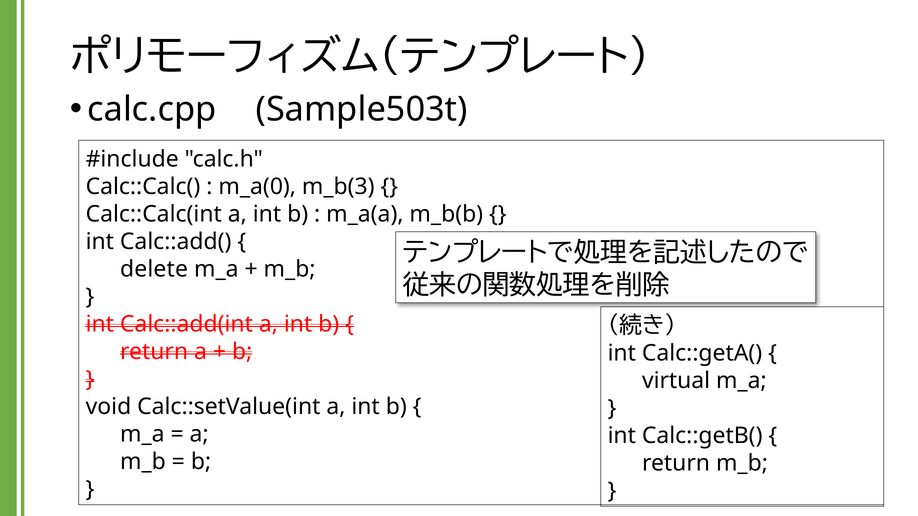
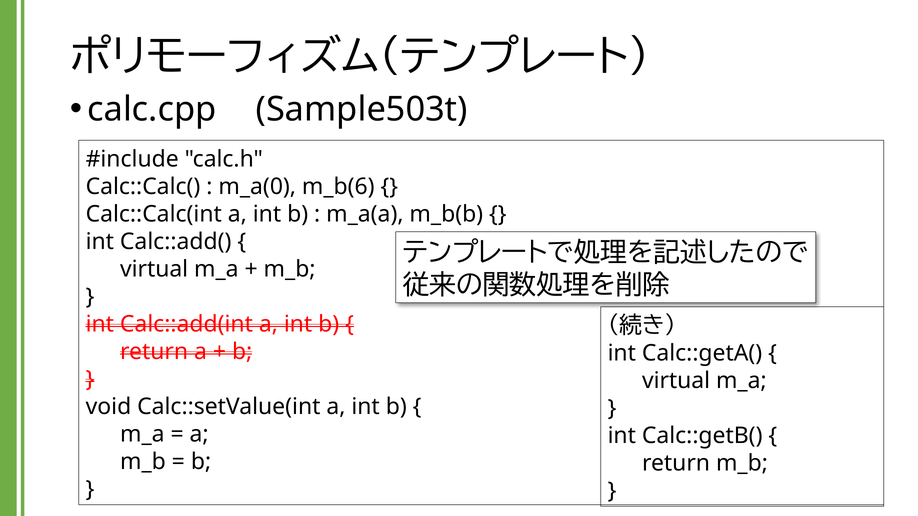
m_b(3: m_b(3 -> m_b(6 (338, 187)
delete: delete -> virtual (154, 269)
